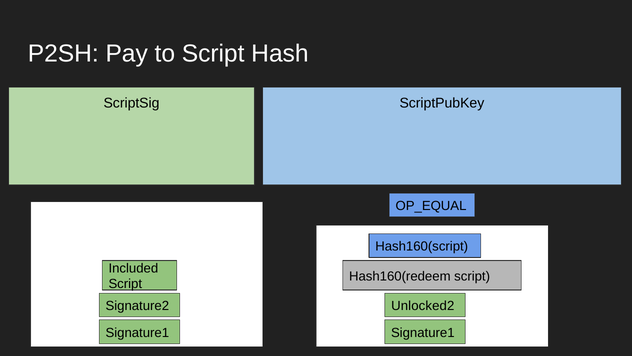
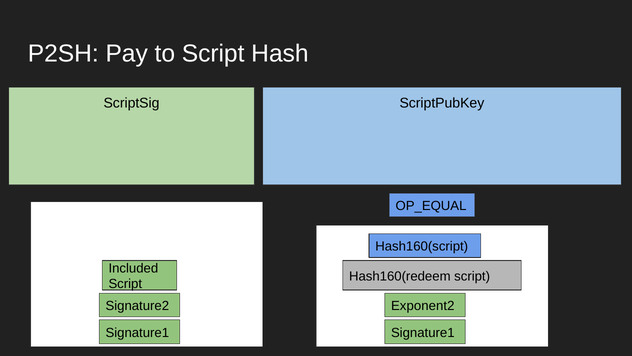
Unlocked2: Unlocked2 -> Exponent2 (423, 305)
